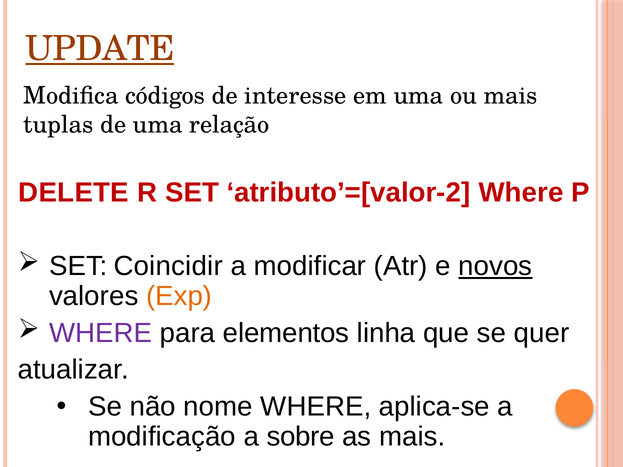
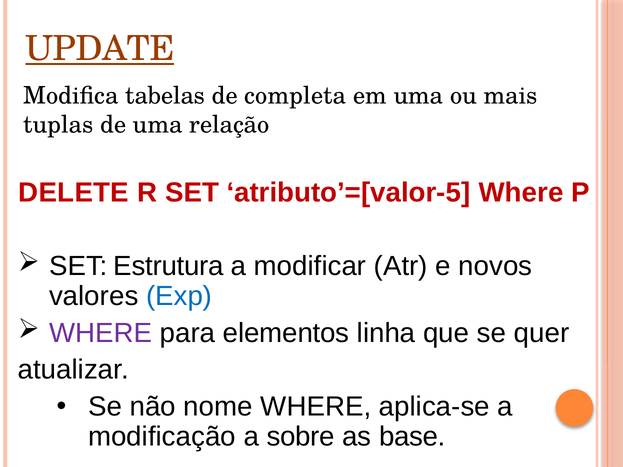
códigos: códigos -> tabelas (165, 96)
interesse: interesse -> completa (295, 96)
atributo’=[valor-2: atributo’=[valor-2 -> atributo’=[valor-5 (348, 193)
Coincidir: Coincidir -> Estrutura (168, 266)
novos underline: present -> none (495, 266)
Exp colour: orange -> blue (179, 296)
as mais: mais -> base (412, 437)
